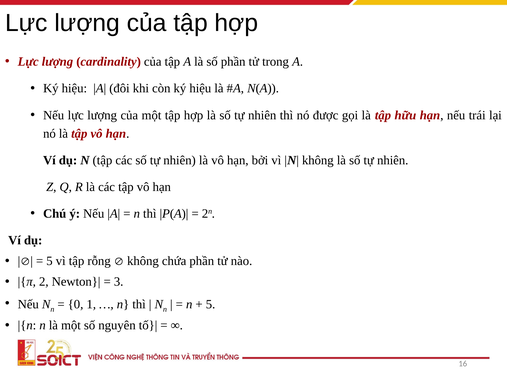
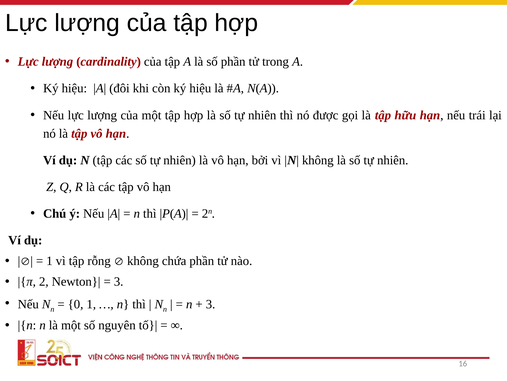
5: 5 -> 1 (49, 261)
5: 5 -> 3 (211, 304)
